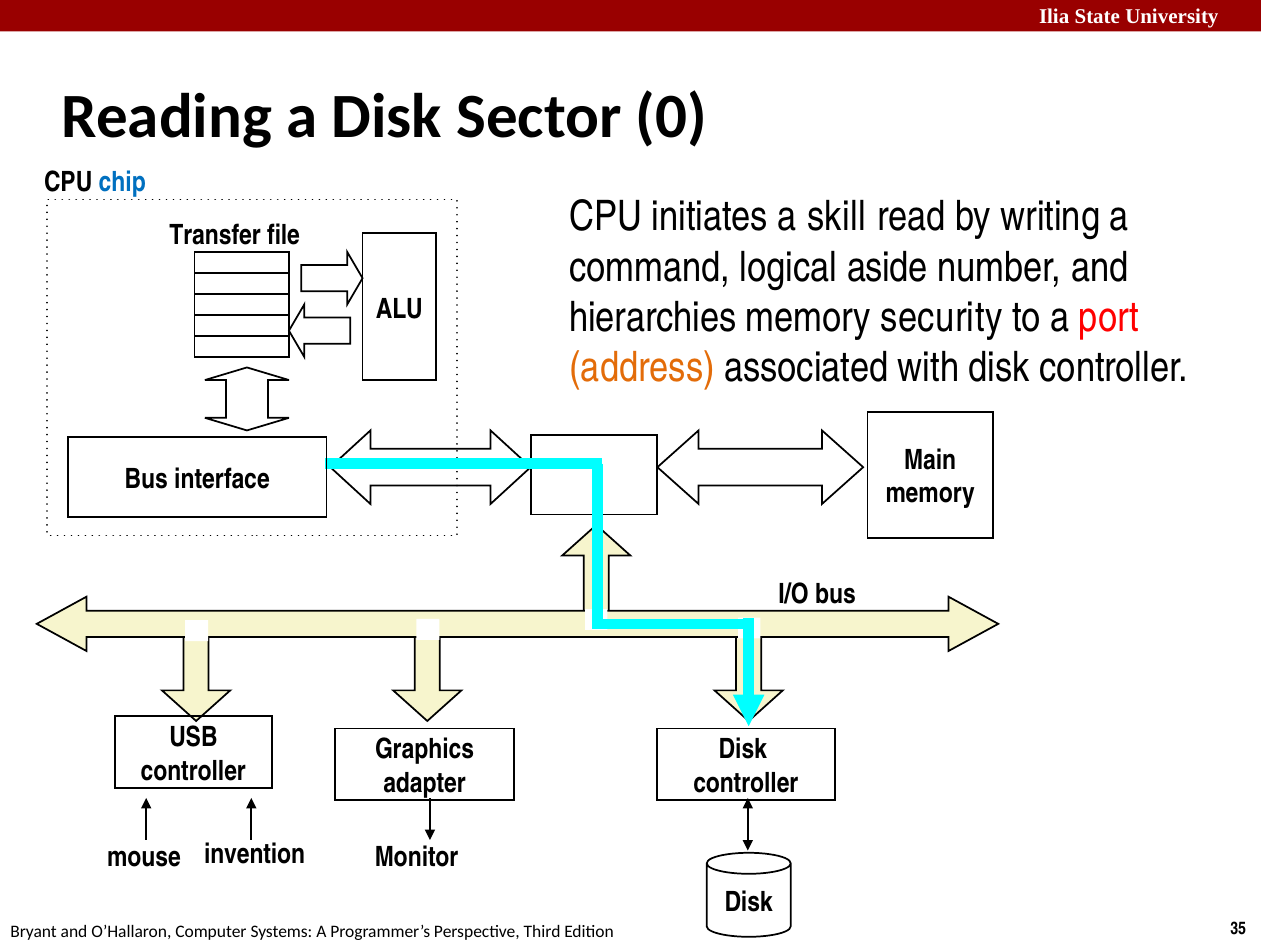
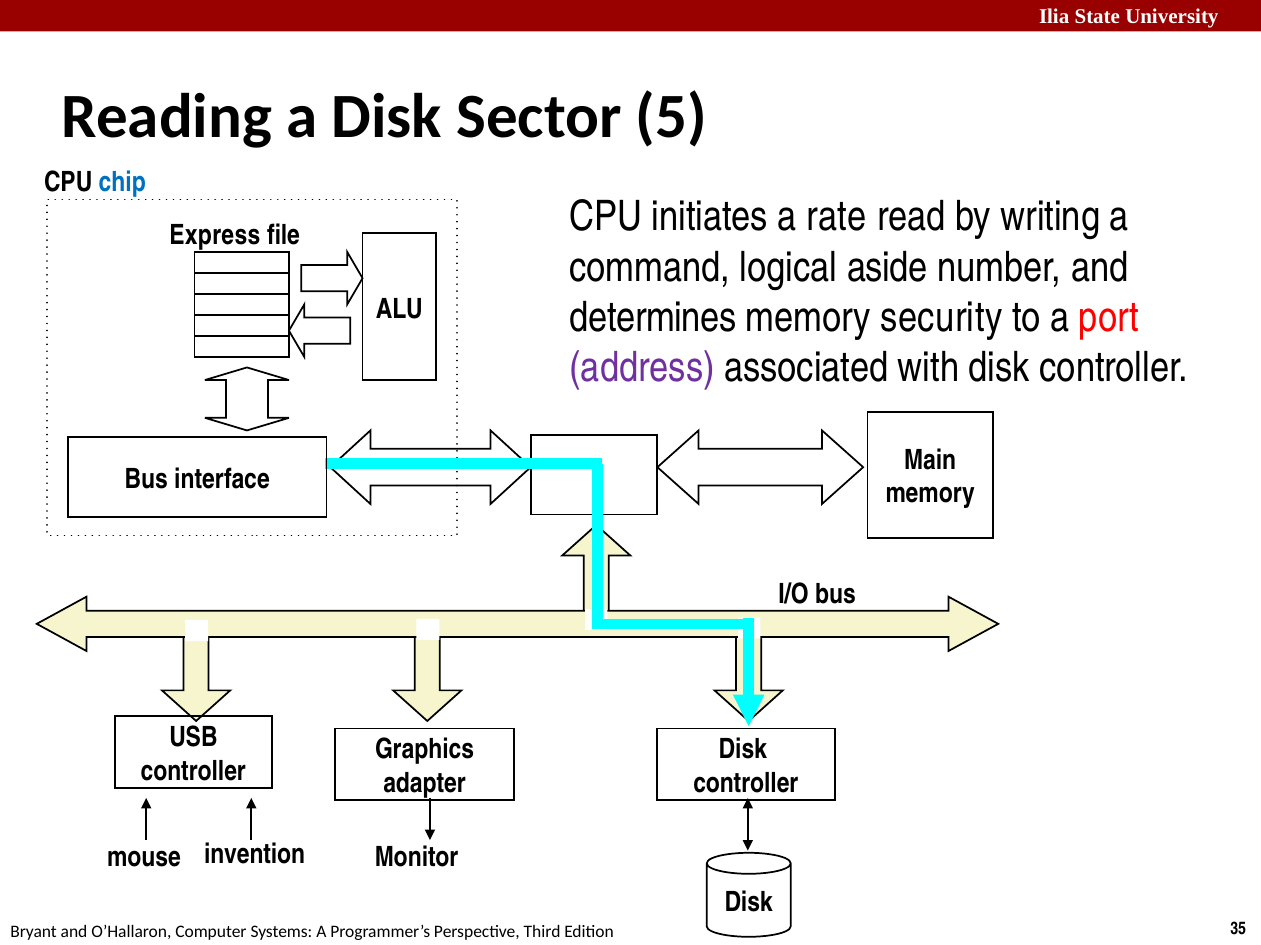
0: 0 -> 5 (671, 117)
skill: skill -> rate (837, 217)
Transfer: Transfer -> Express (215, 235)
hierarchies: hierarchies -> determines (653, 318)
address colour: orange -> purple (642, 368)
